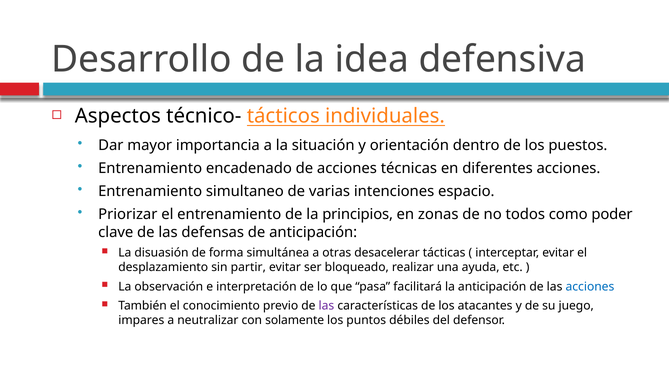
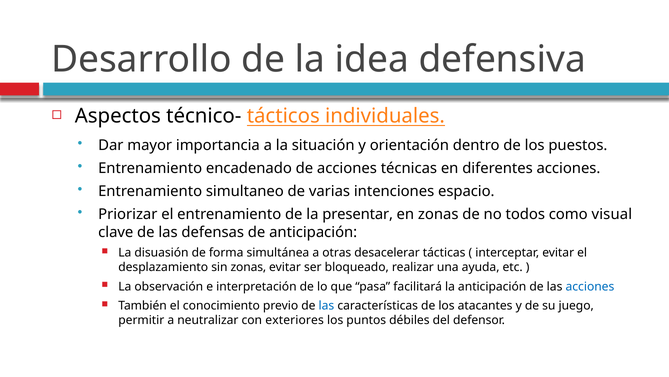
principios: principios -> presentar (358, 214)
poder: poder -> visual (612, 214)
sin partir: partir -> zonas (248, 267)
las colour: purple -> blue (326, 305)
impares: impares -> permitir (141, 320)
solamente: solamente -> exteriores (295, 320)
